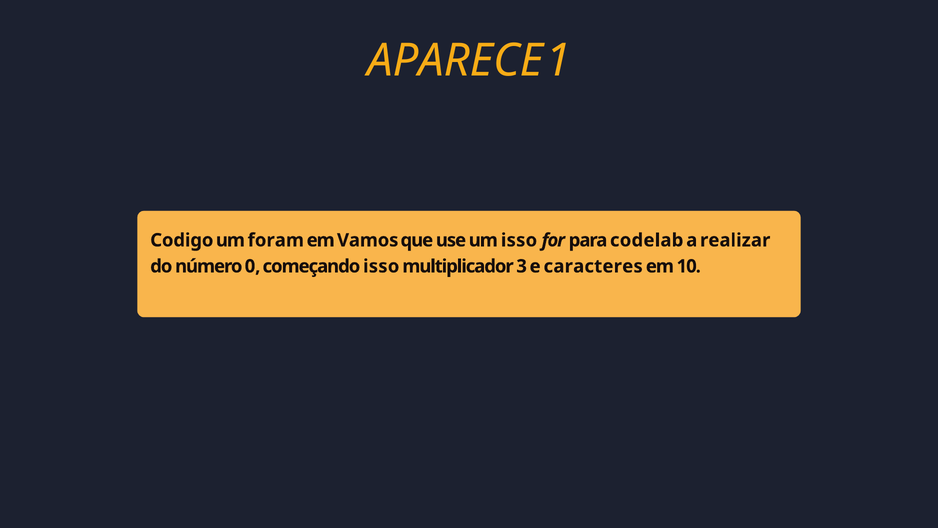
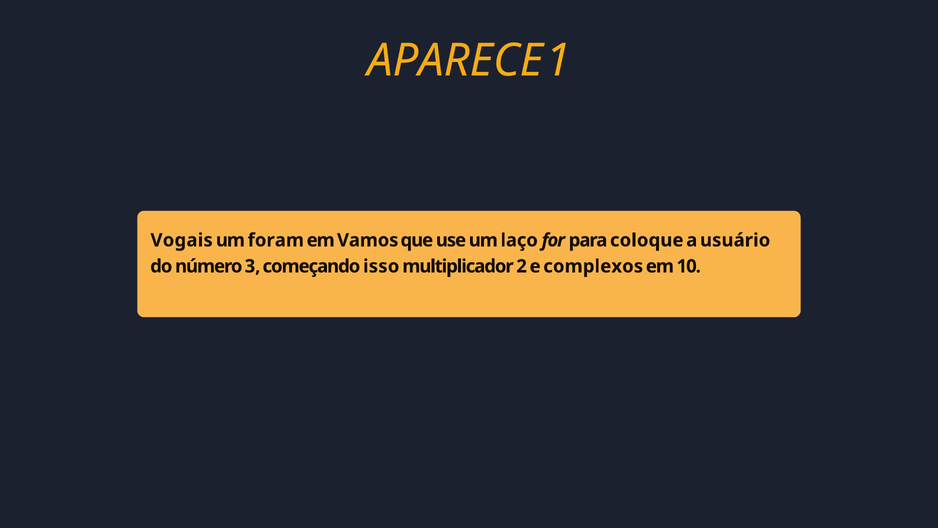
Codigo: Codigo -> Vogais (182, 240)
um isso: isso -> laço (519, 240)
codelab: codelab -> coloque (647, 240)
realizar: realizar -> usuário (735, 240)
0: 0 -> 3 (253, 266)
3: 3 -> 2 (522, 266)
caracteres: caracteres -> complexos (593, 266)
